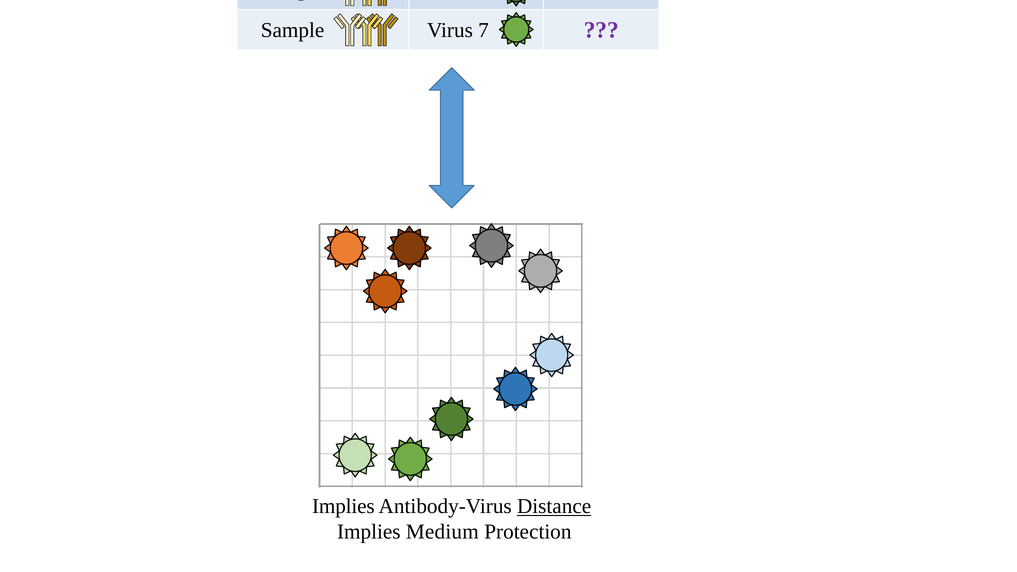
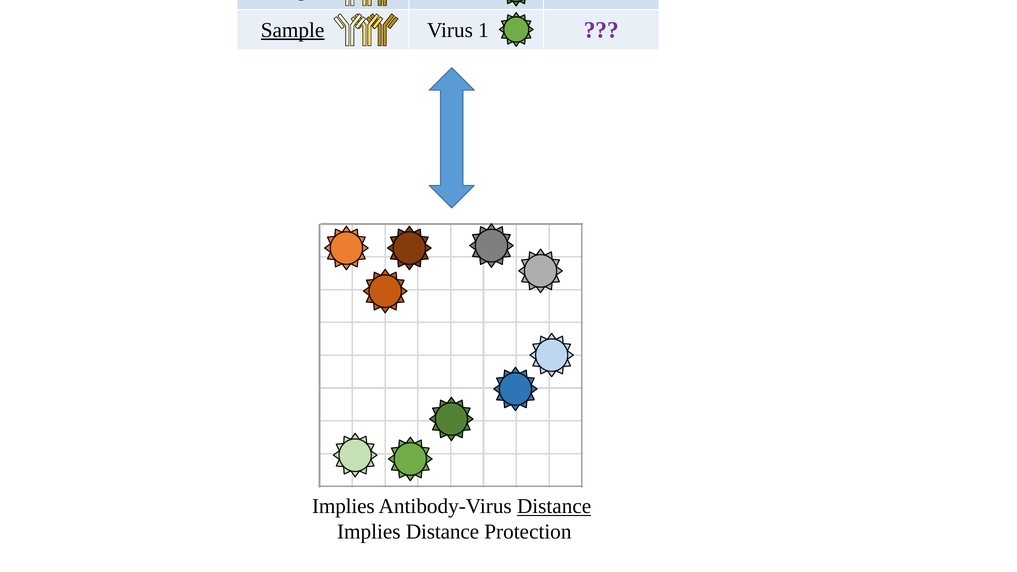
Sample underline: none -> present (293, 30)
7: 7 -> 1 (484, 30)
Implies Medium: Medium -> Distance (443, 532)
